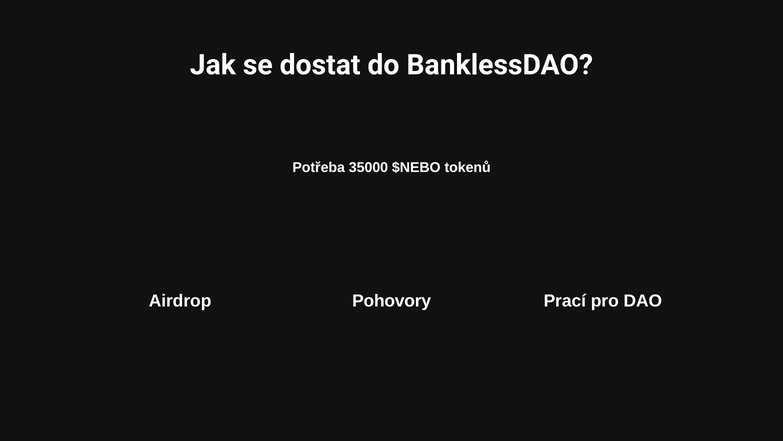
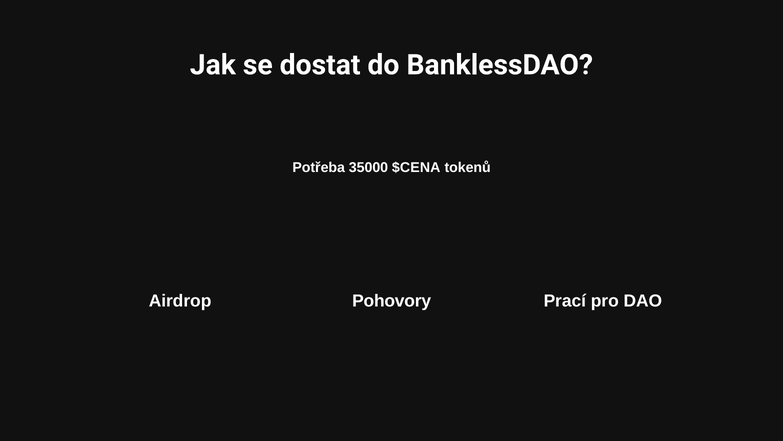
$NEBO: $NEBO -> $CENA (416, 167)
